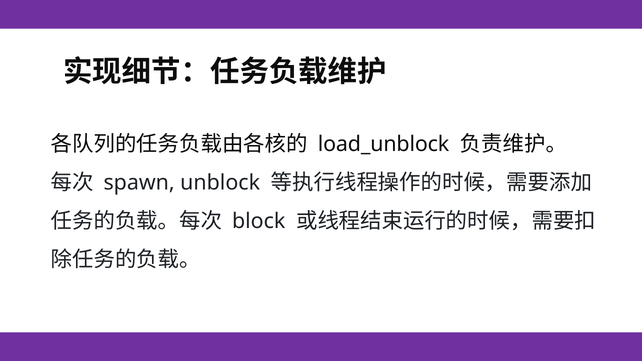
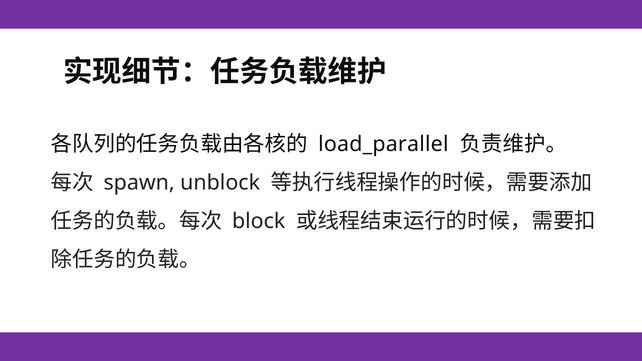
load_unblock: load_unblock -> load_parallel (383, 144)
